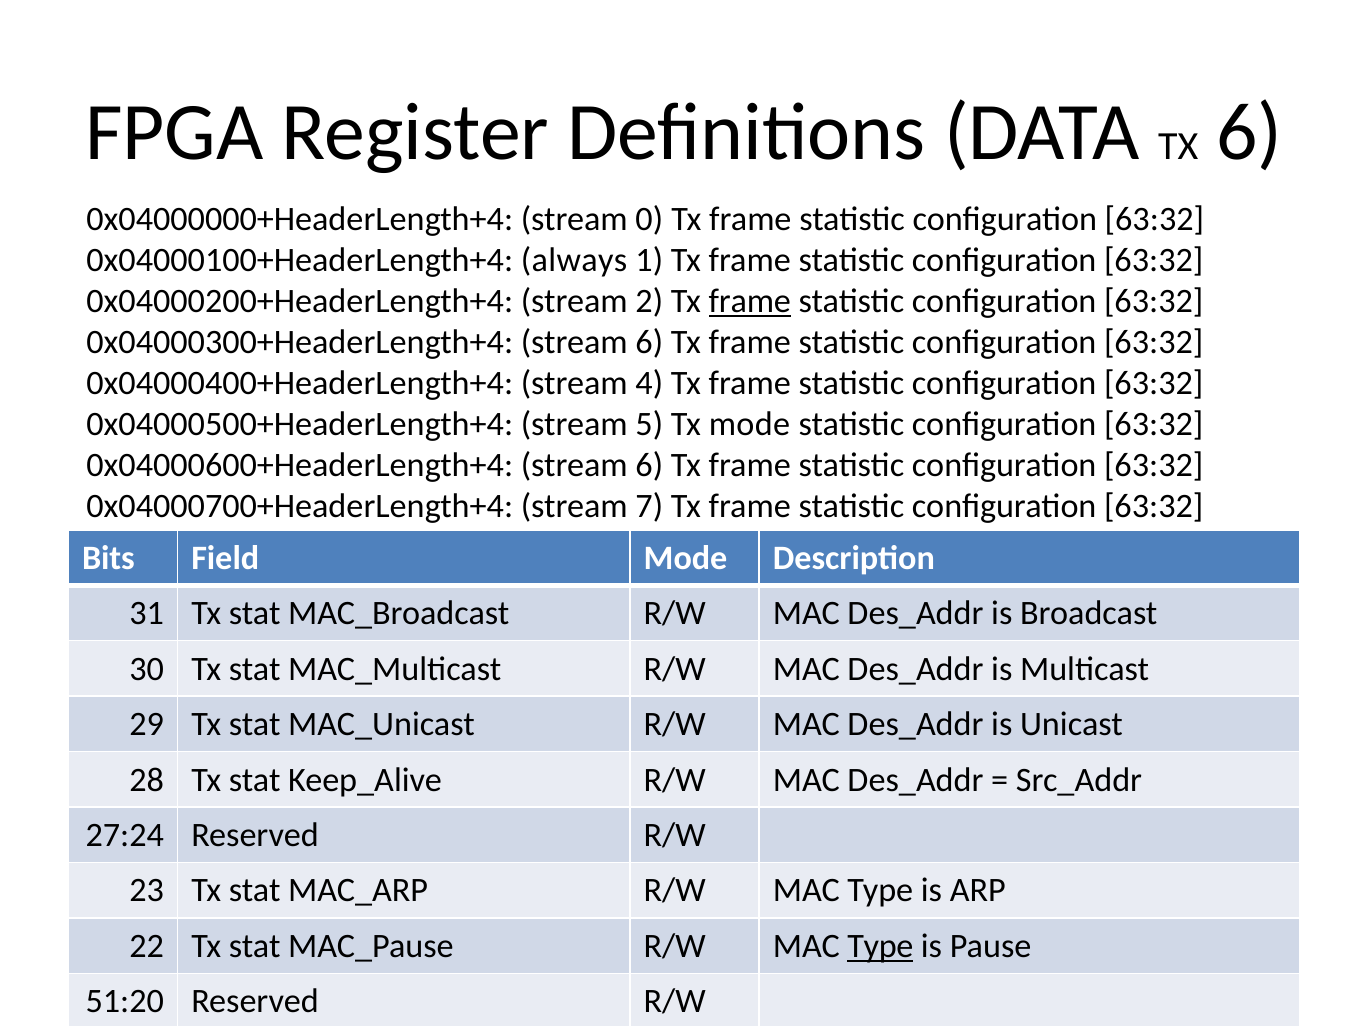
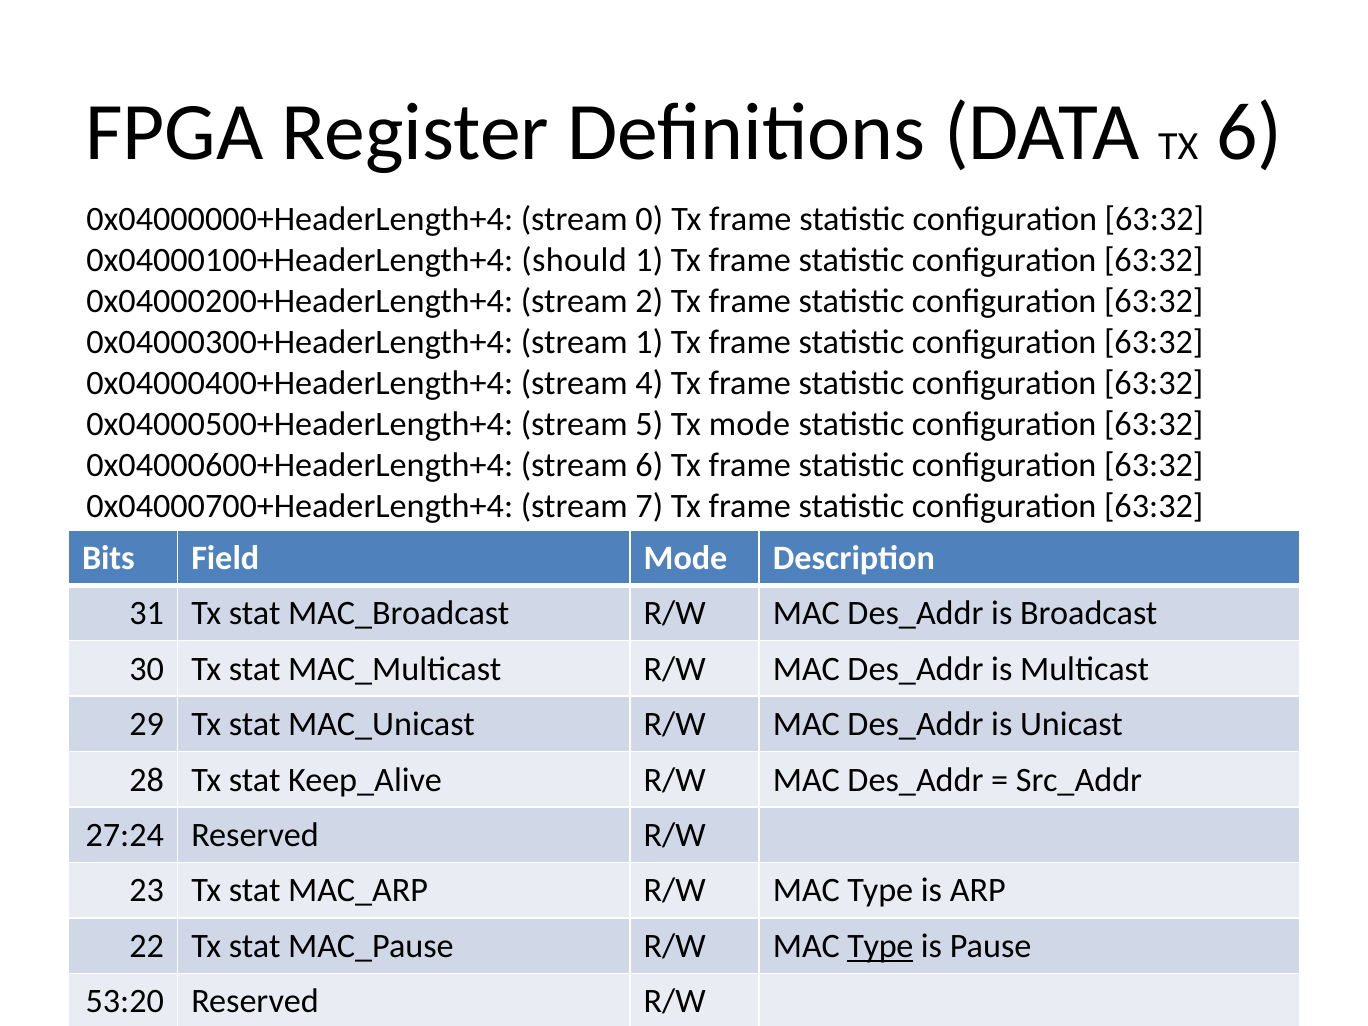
always: always -> should (574, 260)
frame underline: present -> none (750, 301)
0x04000300+HeaderLength+4 stream 6: 6 -> 1 (649, 343)
51:20: 51:20 -> 53:20 (125, 1002)
